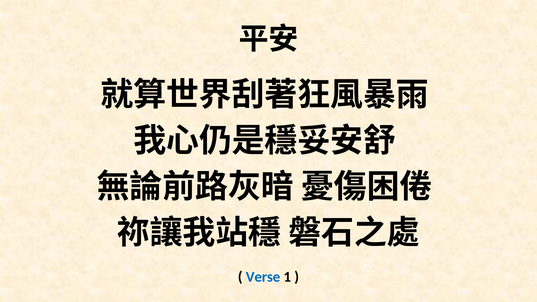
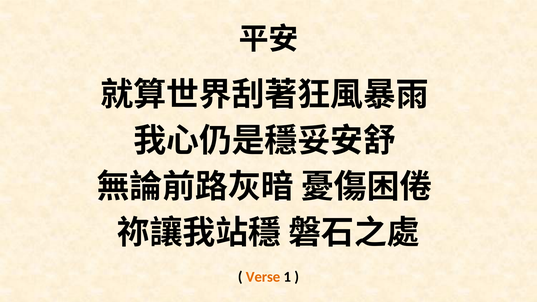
Verse colour: blue -> orange (263, 277)
